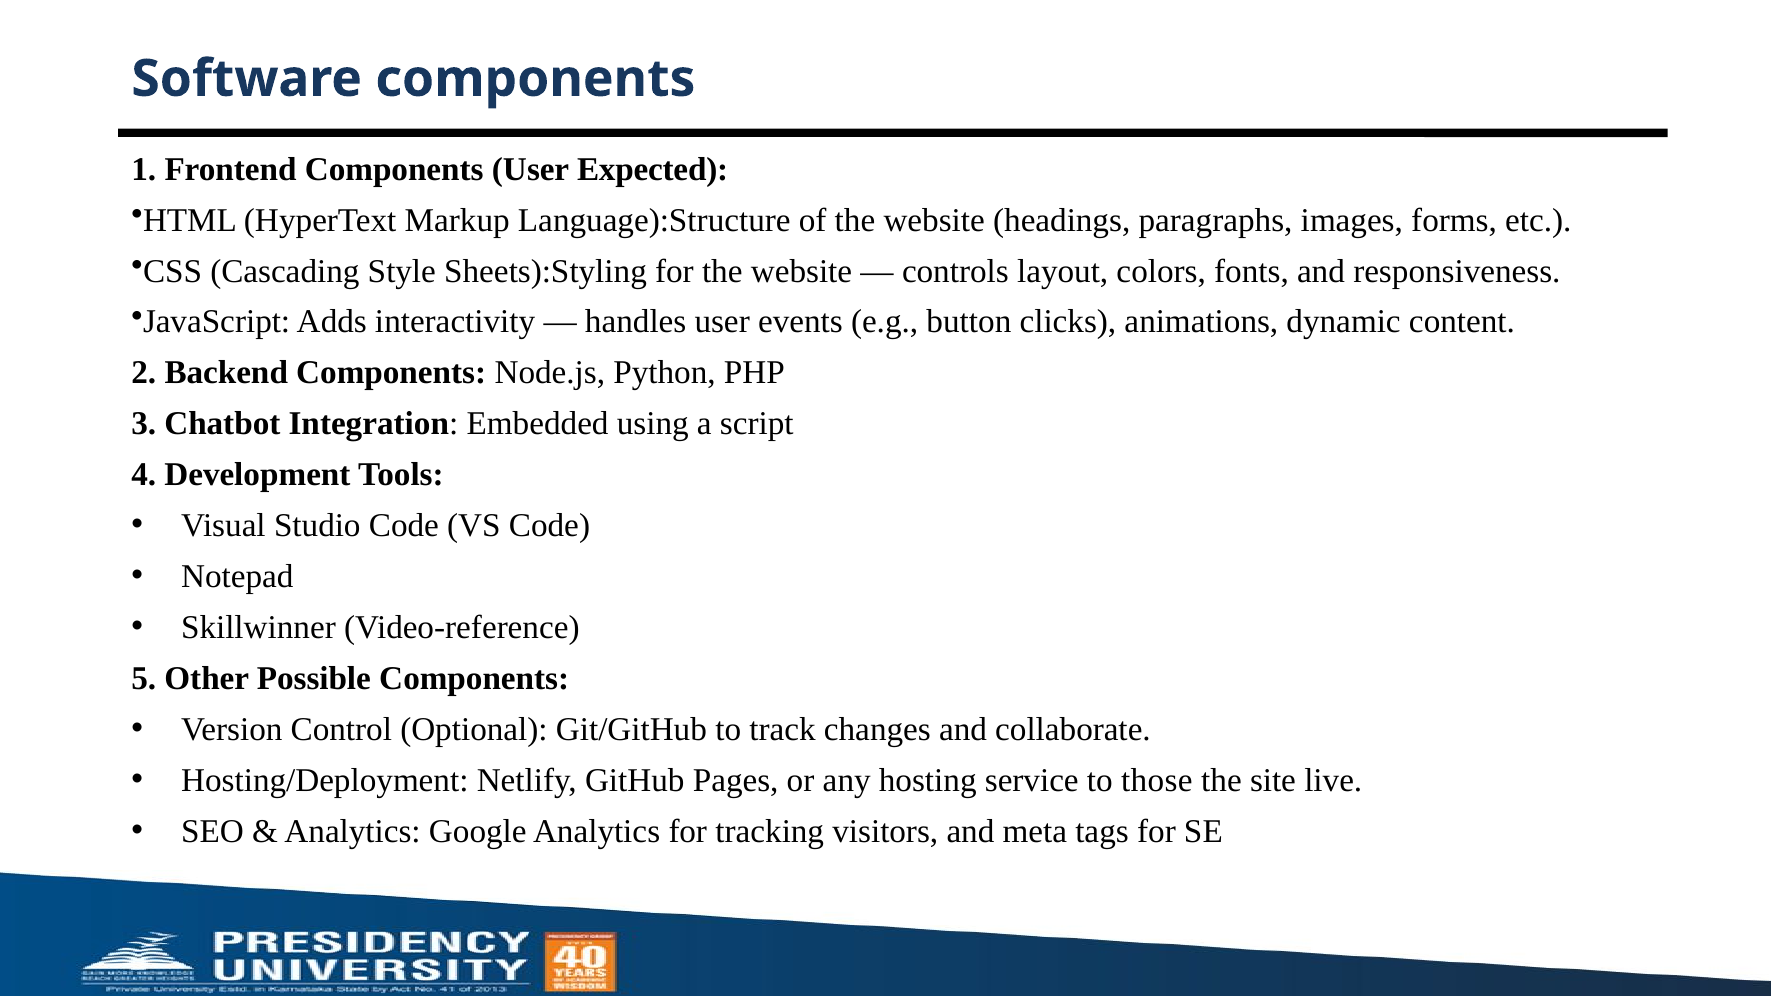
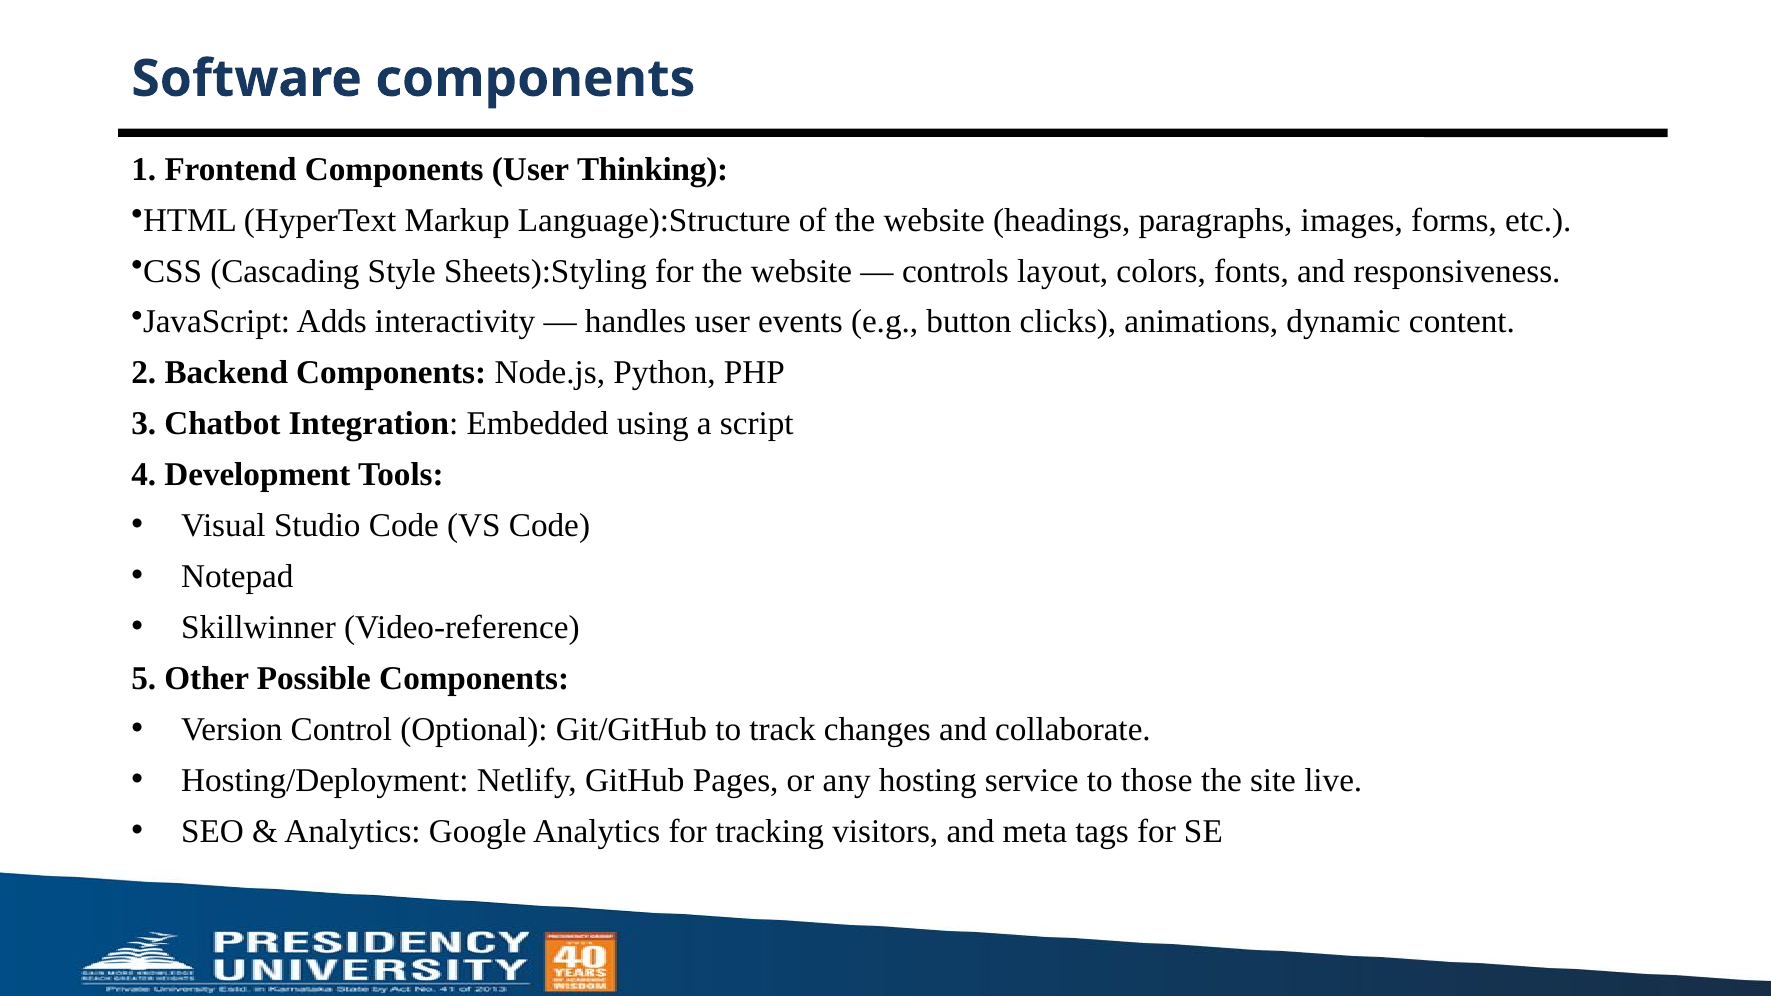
Expected: Expected -> Thinking (653, 169)
